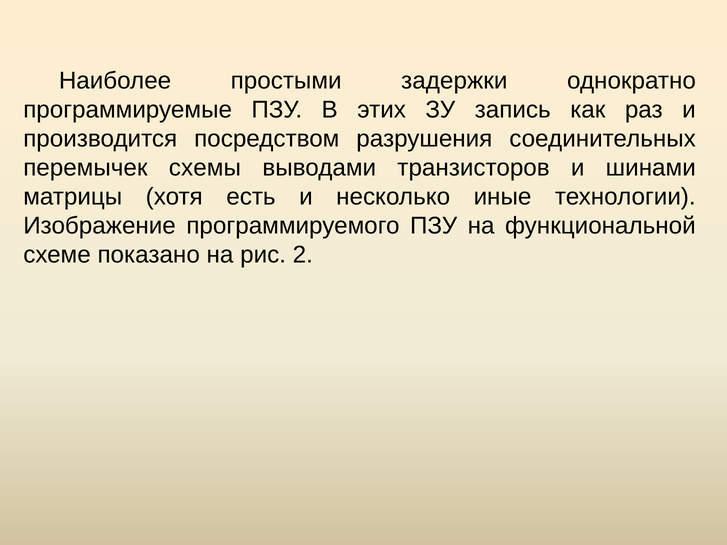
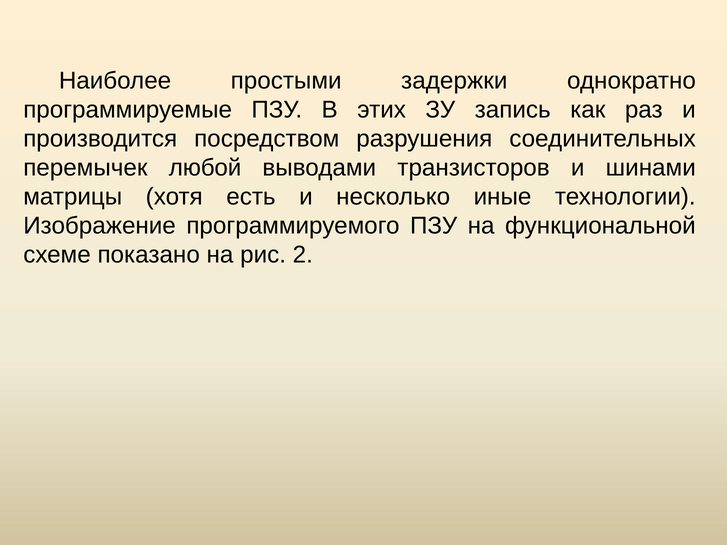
схемы: схемы -> любой (205, 168)
